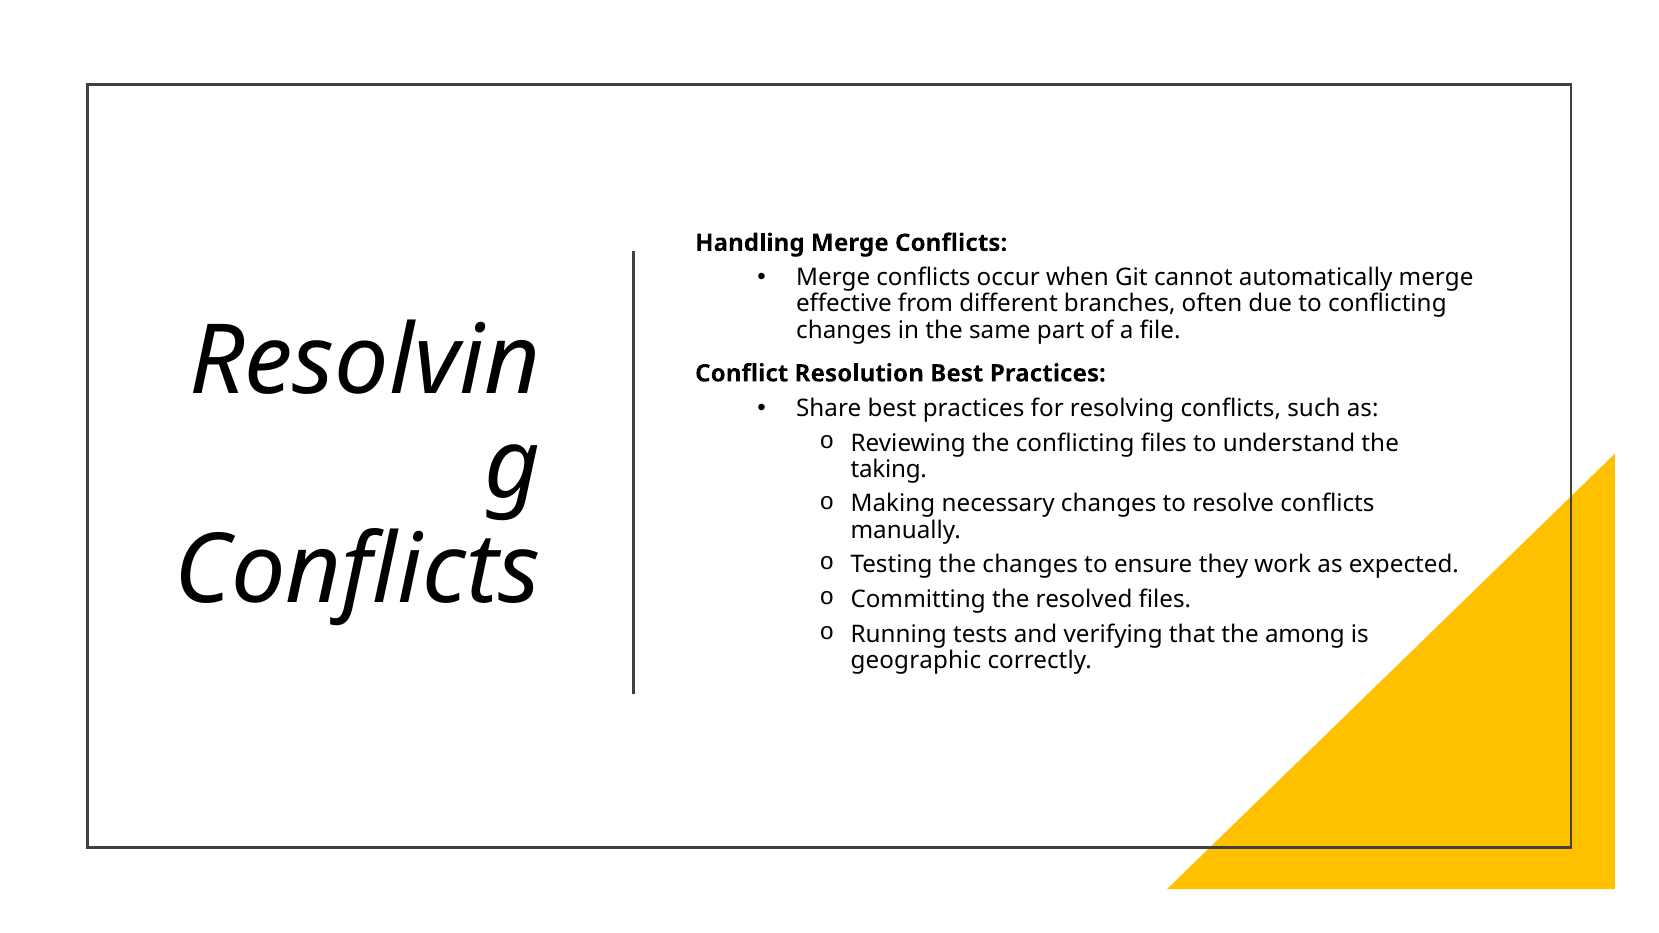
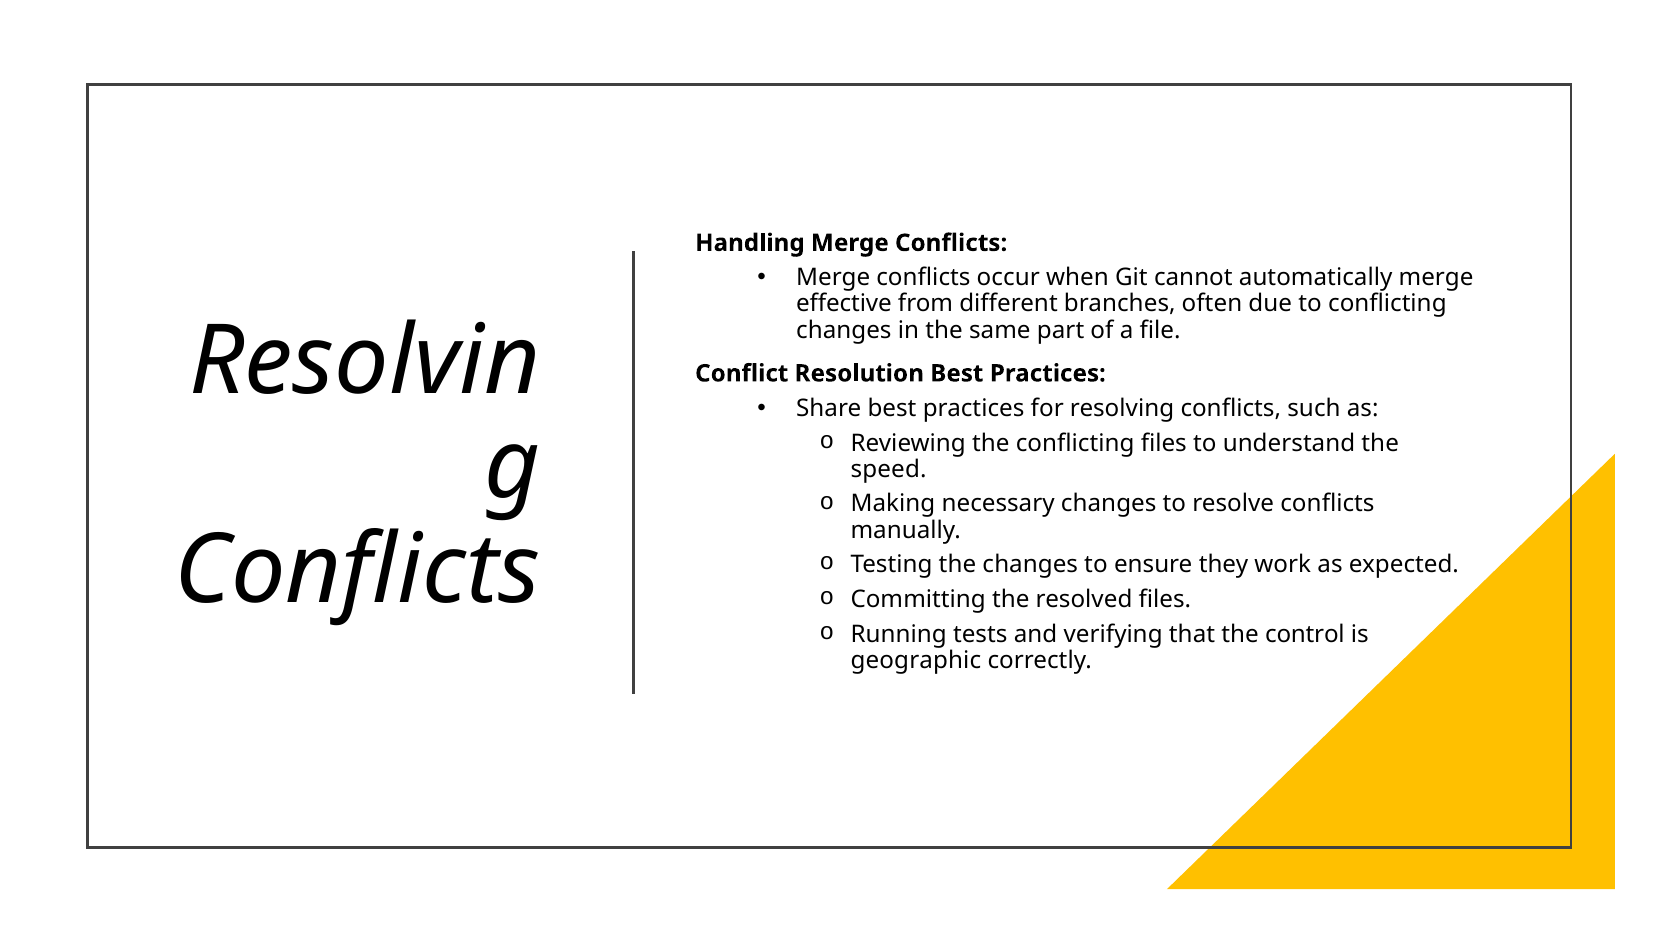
taking: taking -> speed (889, 469)
among: among -> control (1305, 635)
